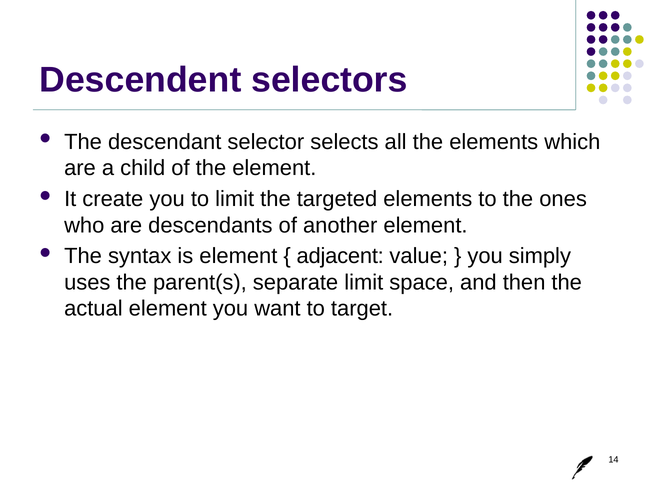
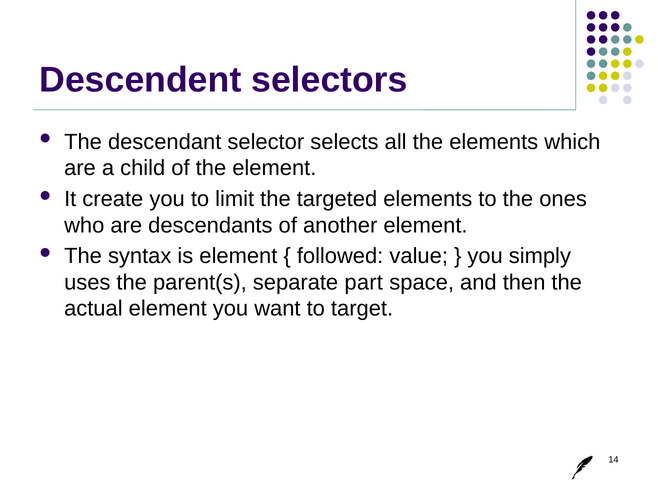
adjacent: adjacent -> followed (340, 256)
separate limit: limit -> part (364, 282)
